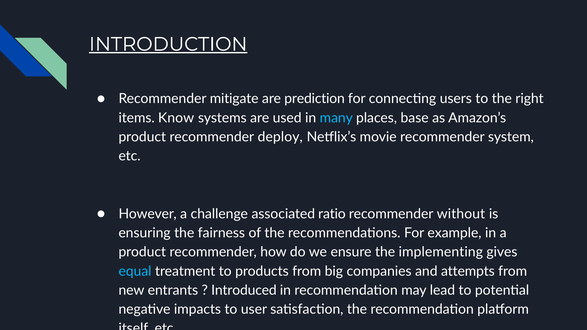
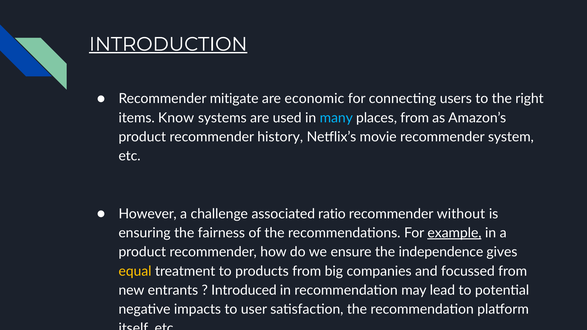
prediction: prediction -> economic (314, 99)
places base: base -> from (415, 118)
deploy: deploy -> history (280, 137)
example underline: none -> present (454, 233)
implementing: implementing -> independence (441, 252)
equal colour: light blue -> yellow (135, 271)
attempts: attempts -> focussed (468, 271)
